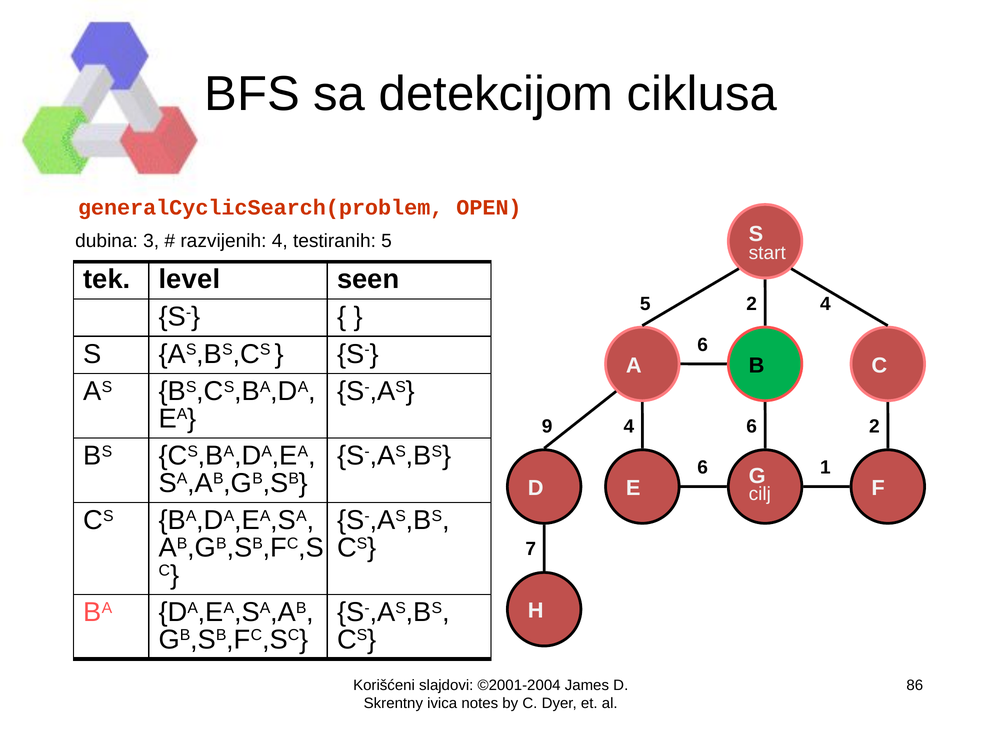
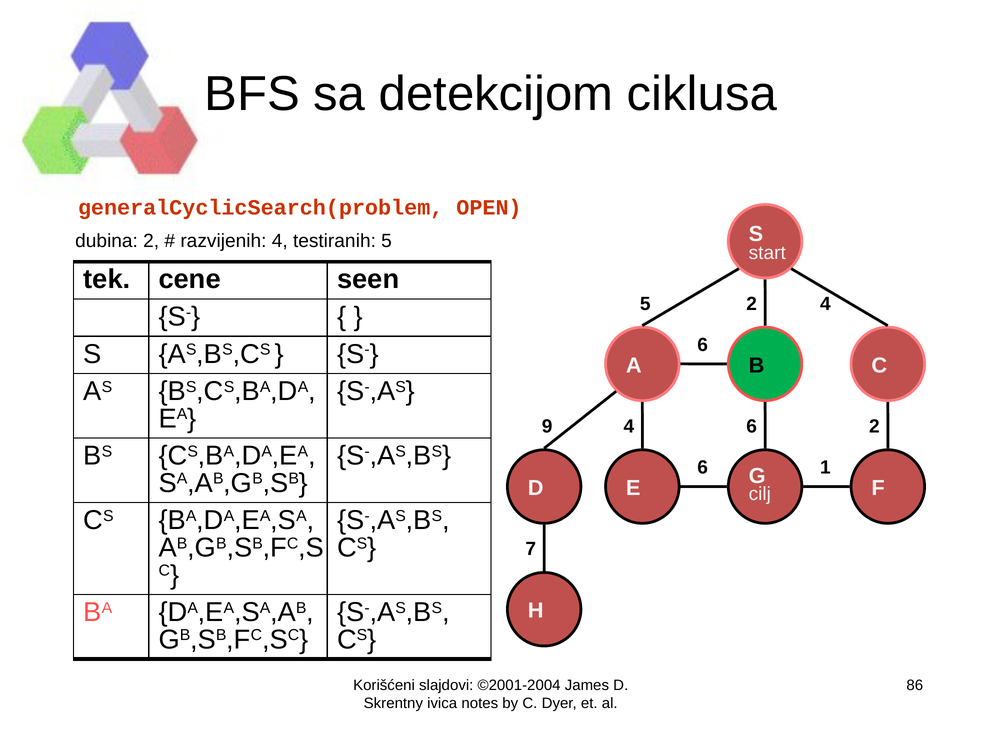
dubina 3: 3 -> 2 (151, 241)
level: level -> cene (190, 280)
